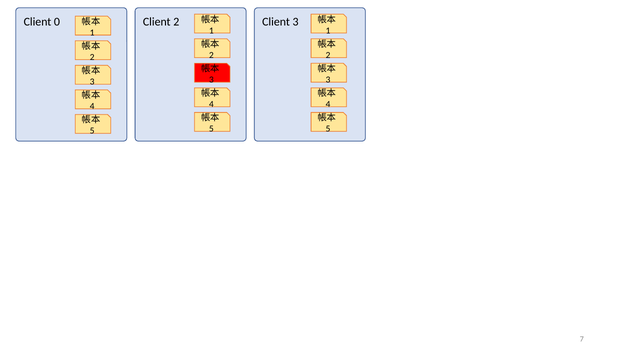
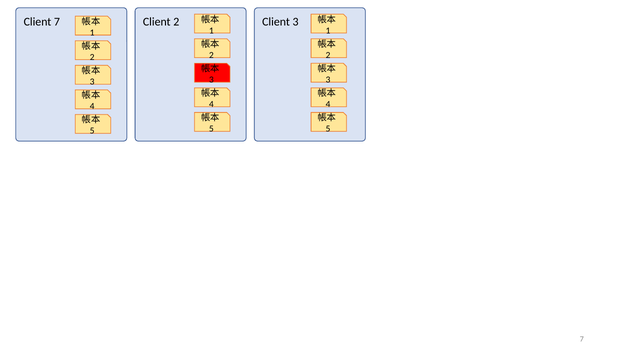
Client 0: 0 -> 7 (57, 22)
